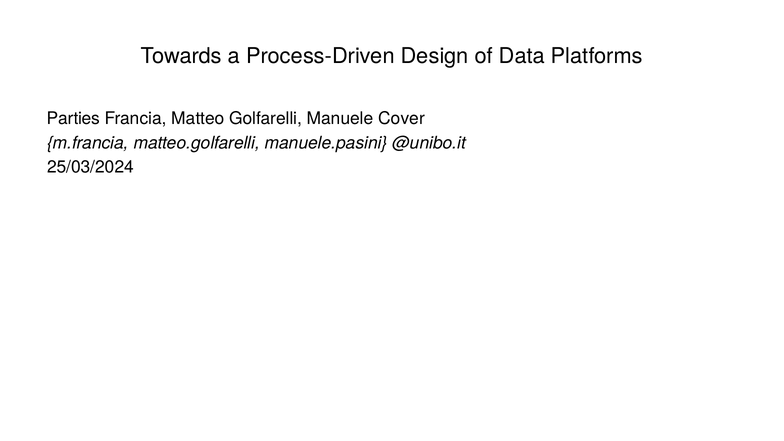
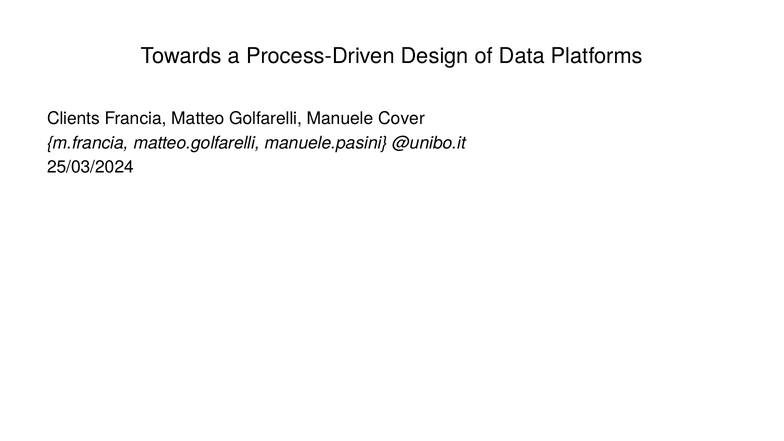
Parties: Parties -> Clients (73, 118)
